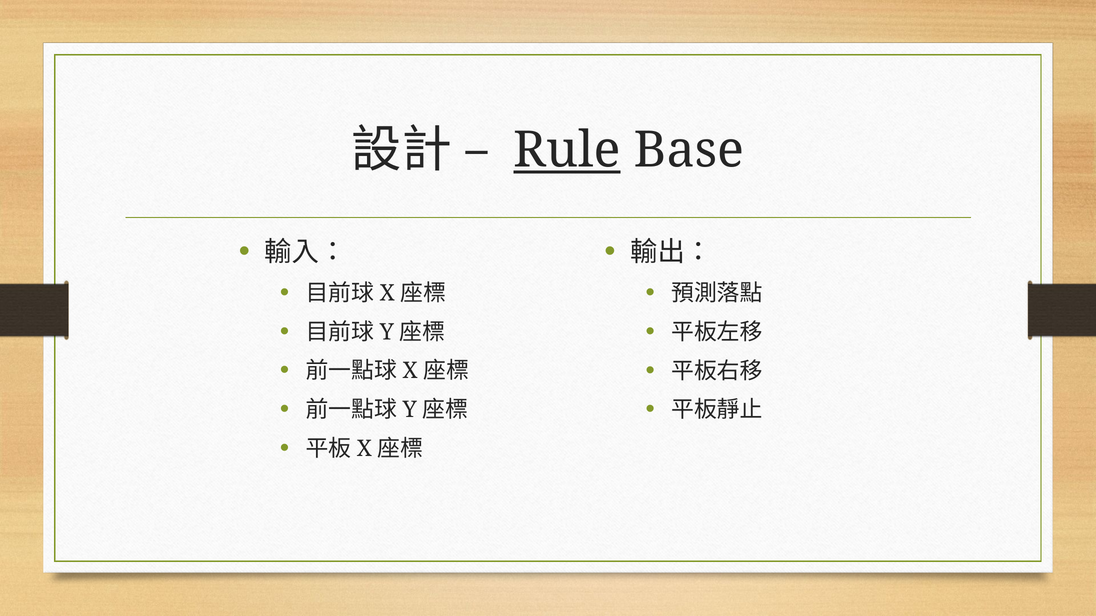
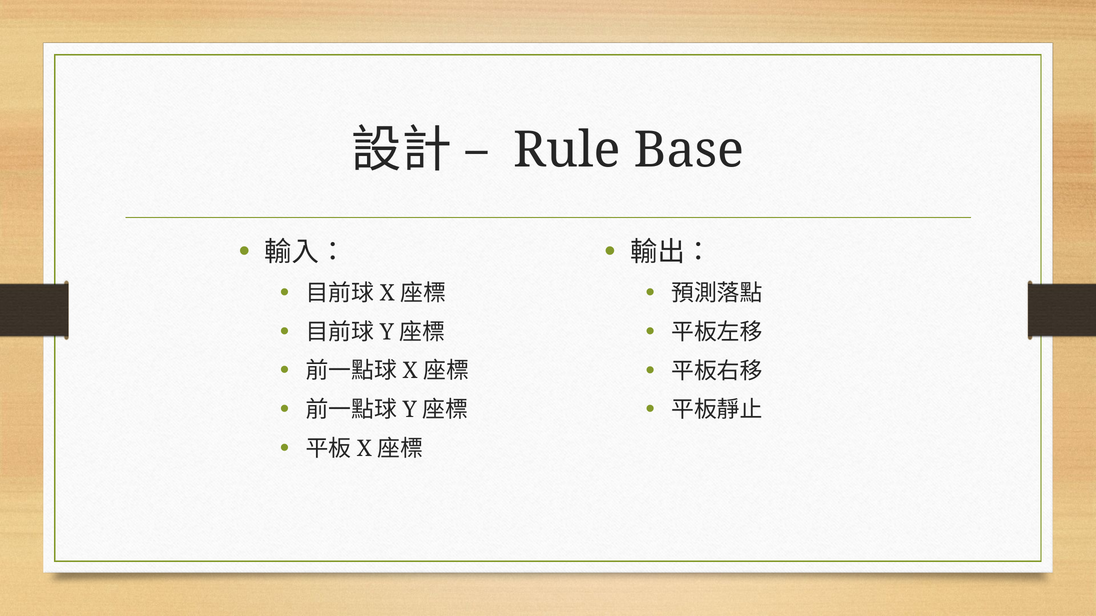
Rule underline: present -> none (567, 150)
